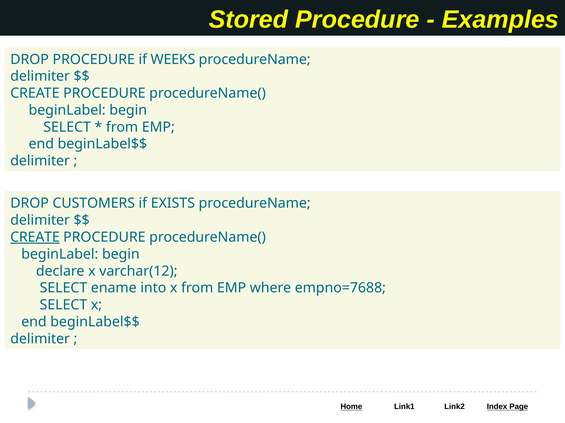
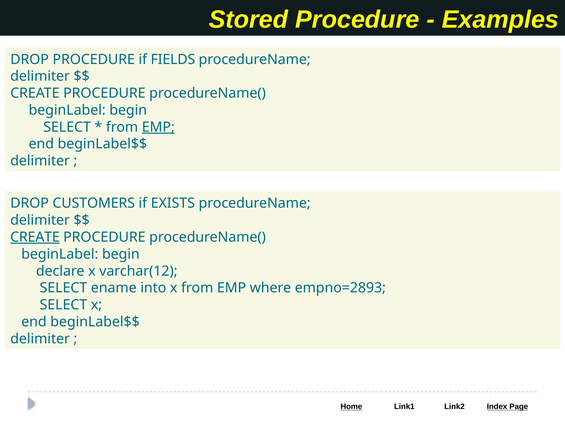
WEEKS: WEEKS -> FIELDS (173, 60)
EMP underline: none -> present (158, 127)
empno=7688: empno=7688 -> empno=2893 (340, 288)
